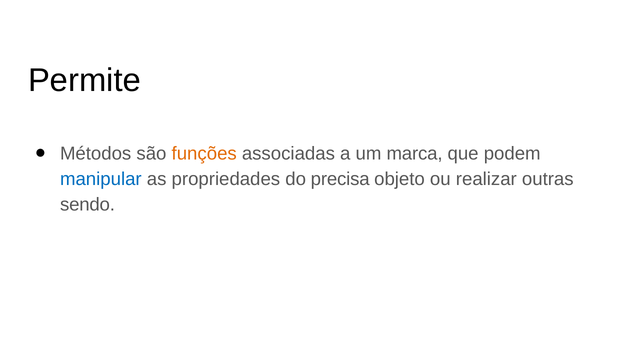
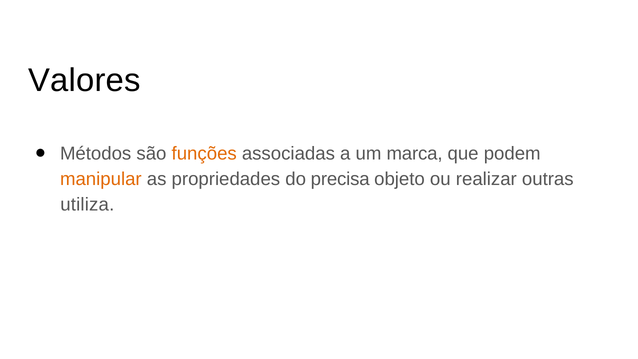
Permite: Permite -> Valores (84, 80)
manipular colour: blue -> orange (101, 179)
sendo: sendo -> utiliza (87, 205)
